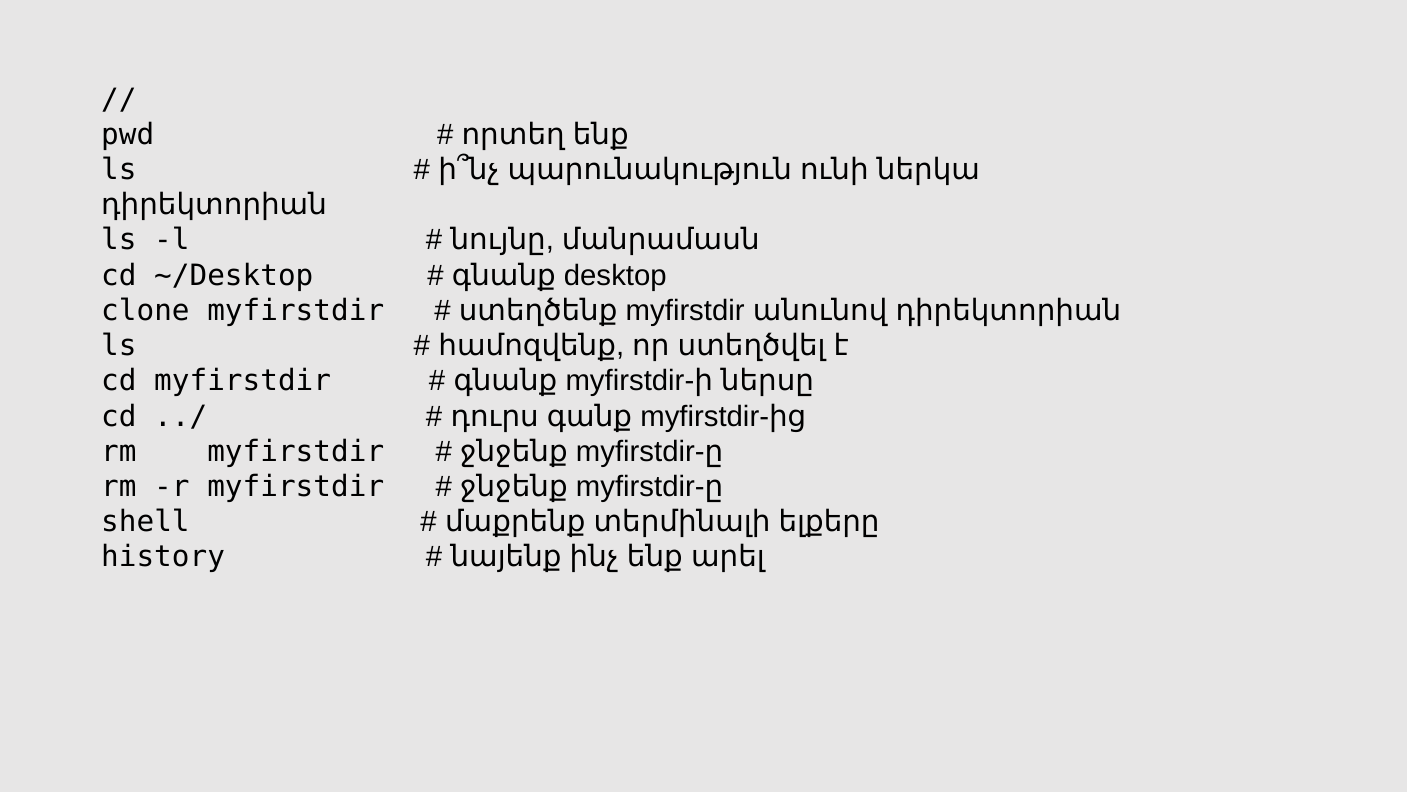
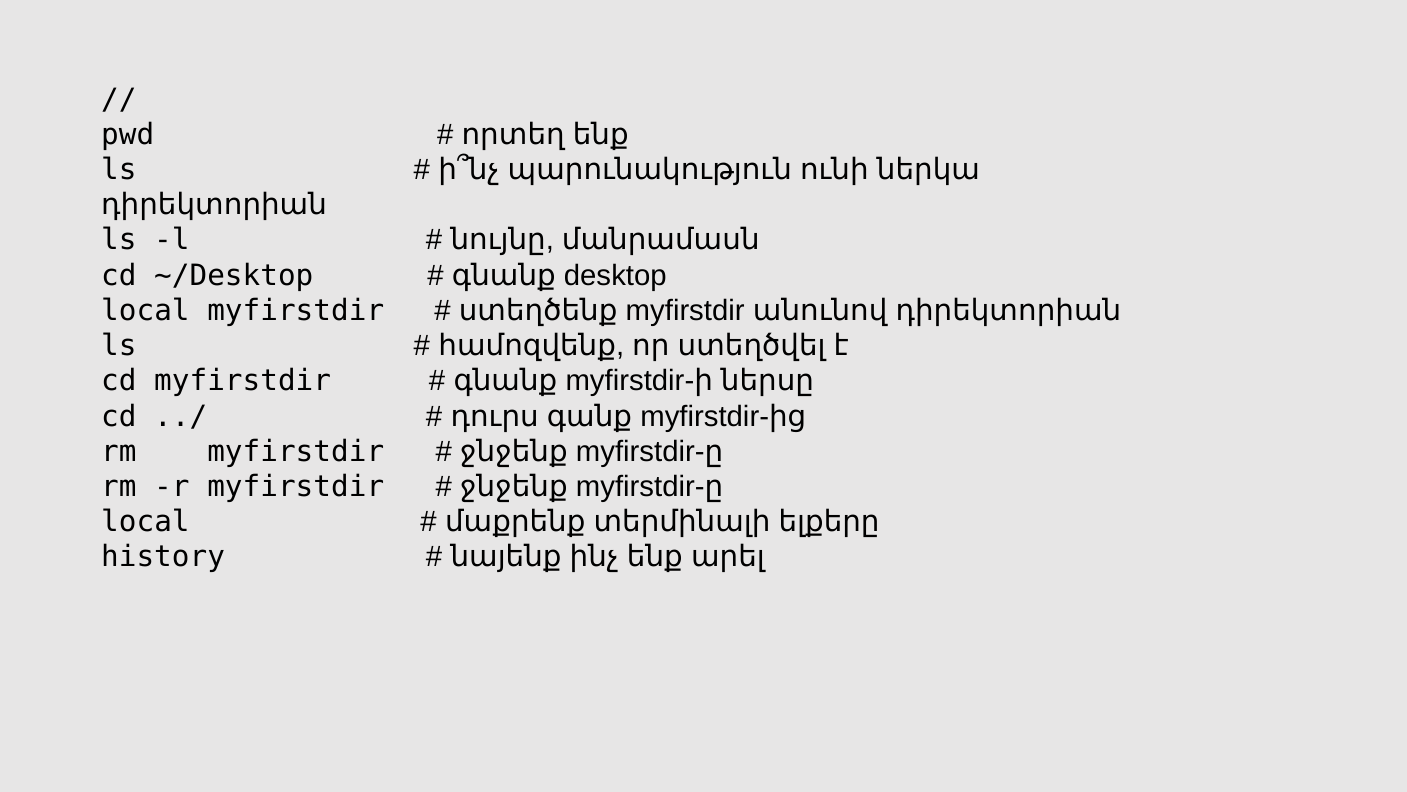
clone: clone -> local (145, 311)
shell: shell -> local (145, 522)
